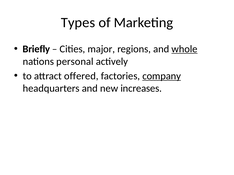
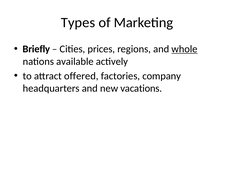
major: major -> prices (101, 49)
personal: personal -> available (75, 62)
company underline: present -> none (162, 76)
increases: increases -> vacations (141, 89)
